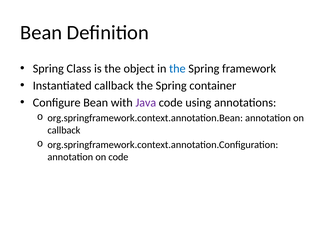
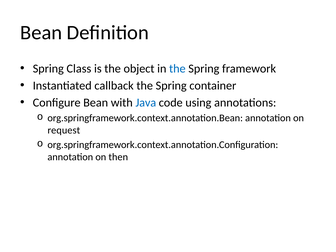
Java colour: purple -> blue (146, 103)
callback: callback -> request (64, 130)
on code: code -> then (118, 157)
